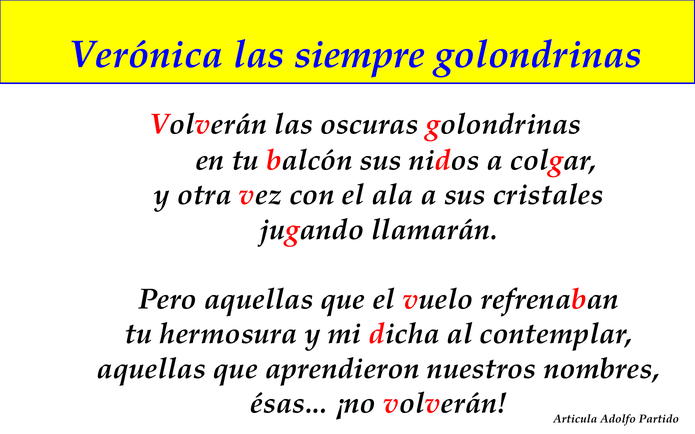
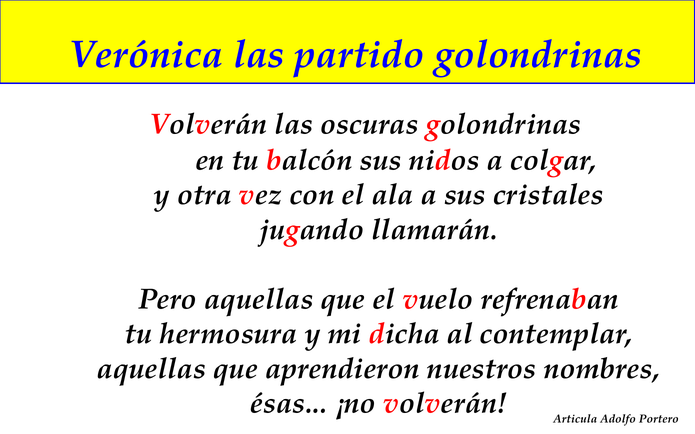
siempre: siempre -> partido (359, 54)
Partido: Partido -> Portero (659, 419)
